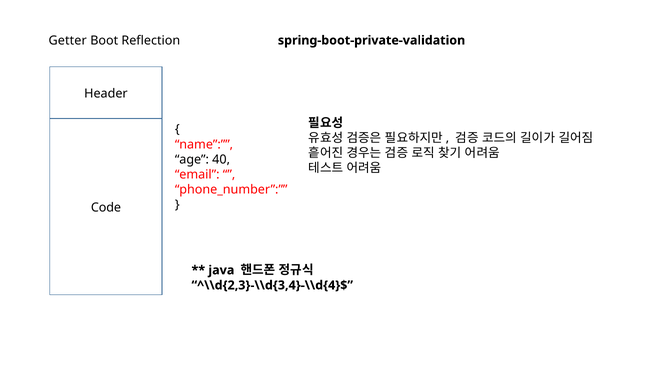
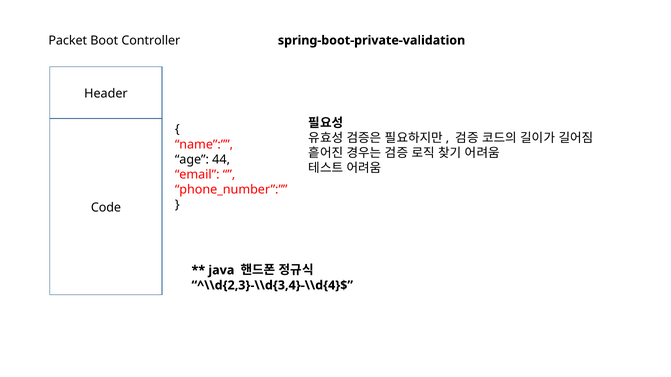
Getter: Getter -> Packet (68, 40)
Reflection: Reflection -> Controller (151, 40)
40: 40 -> 44 (221, 160)
